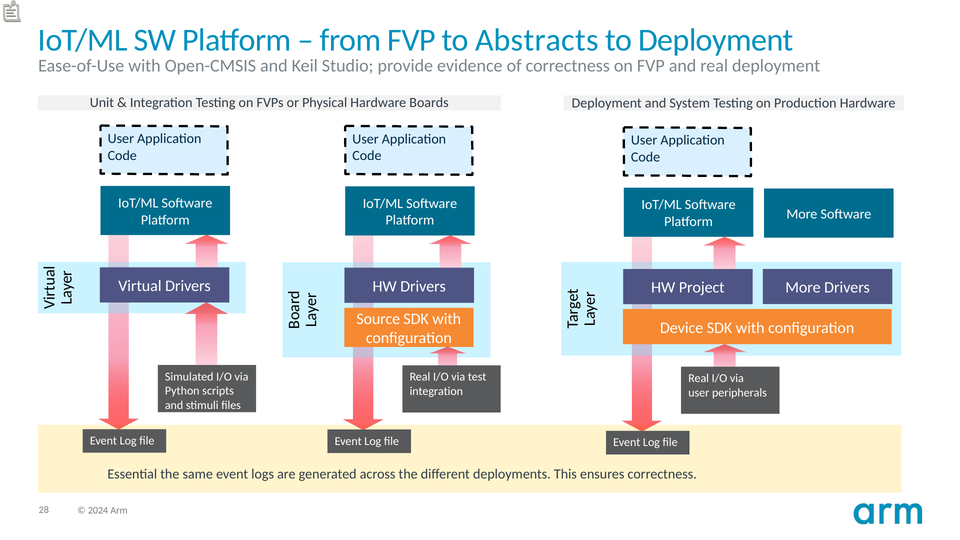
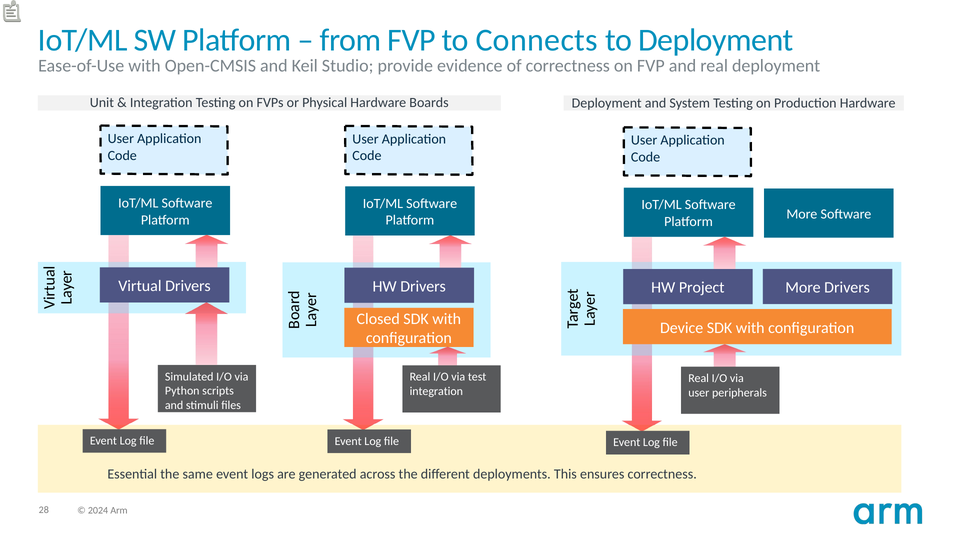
Abstracts: Abstracts -> Connects (537, 40)
Source: Source -> Closed (378, 319)
